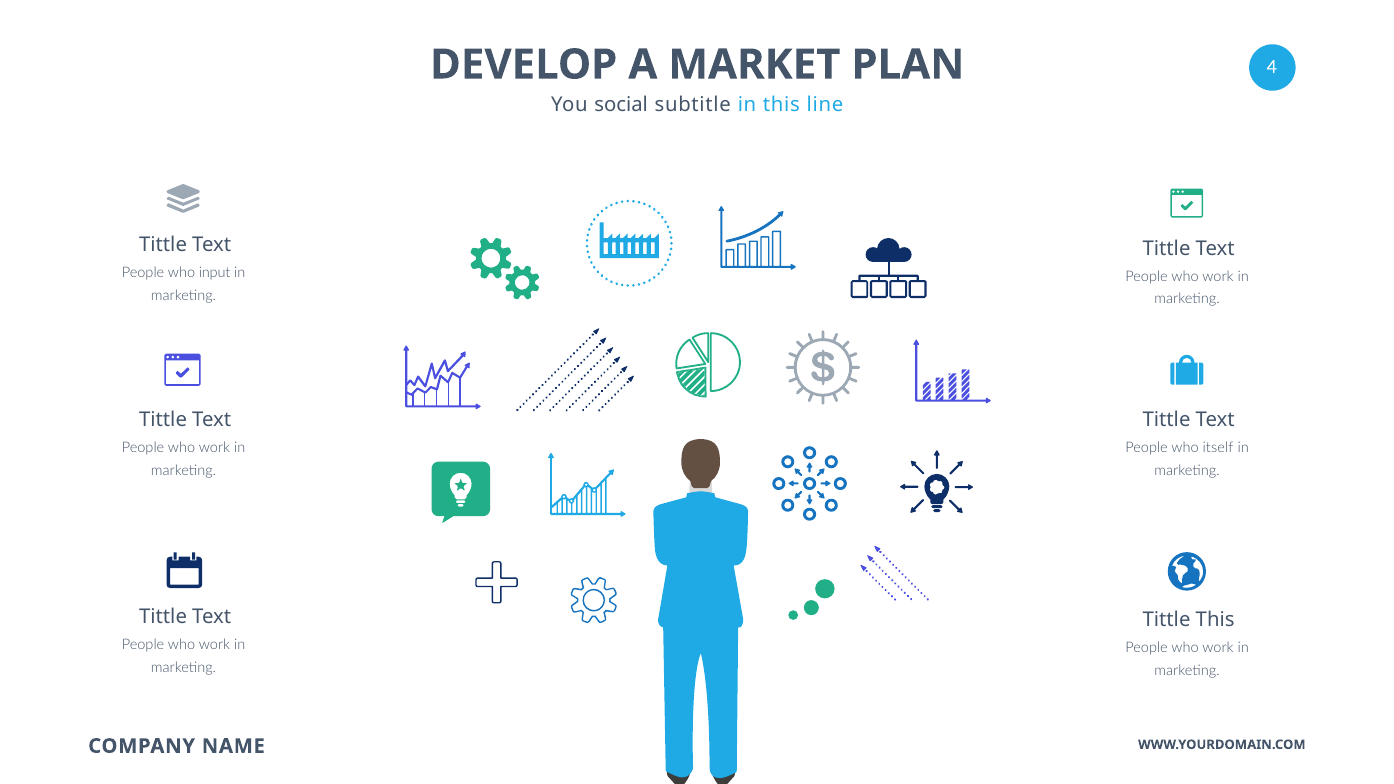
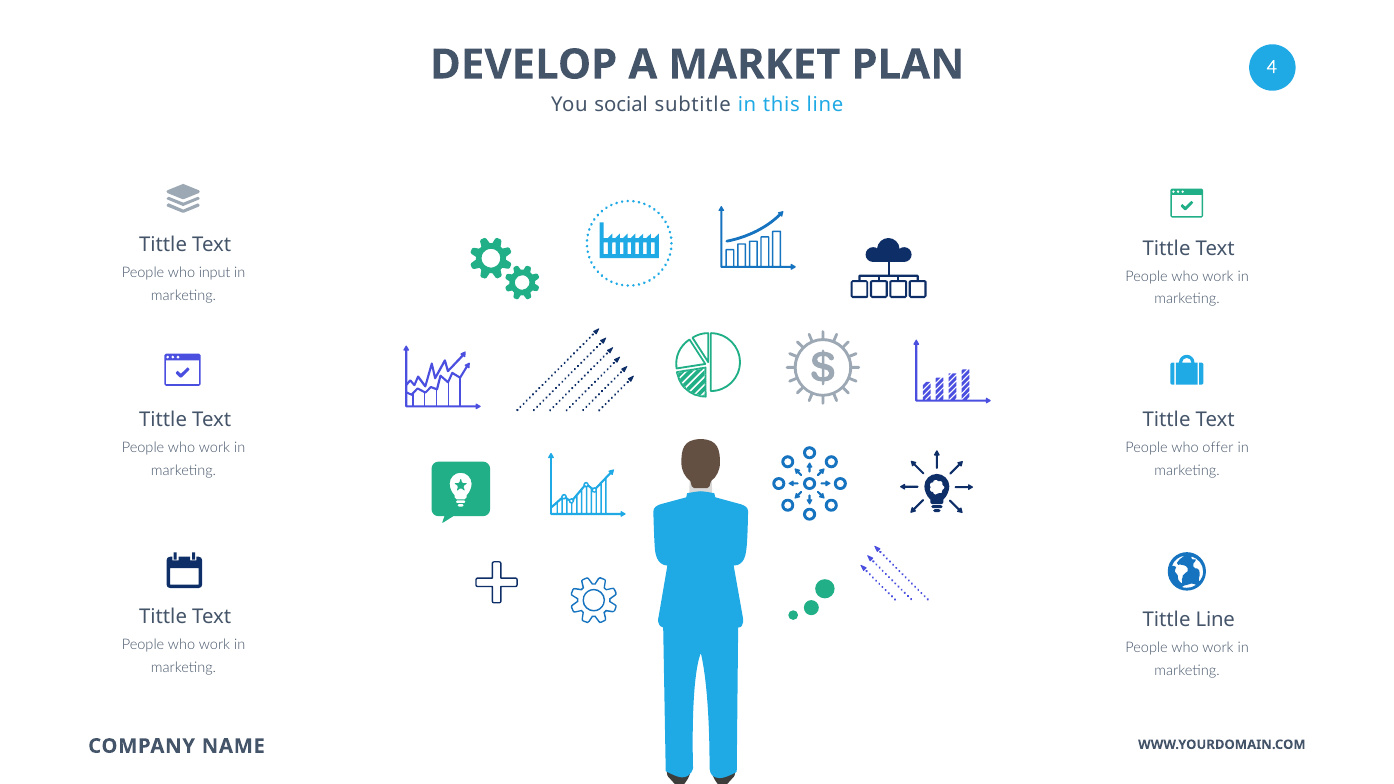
itself: itself -> offer (1218, 448)
Tittle This: This -> Line (1215, 620)
